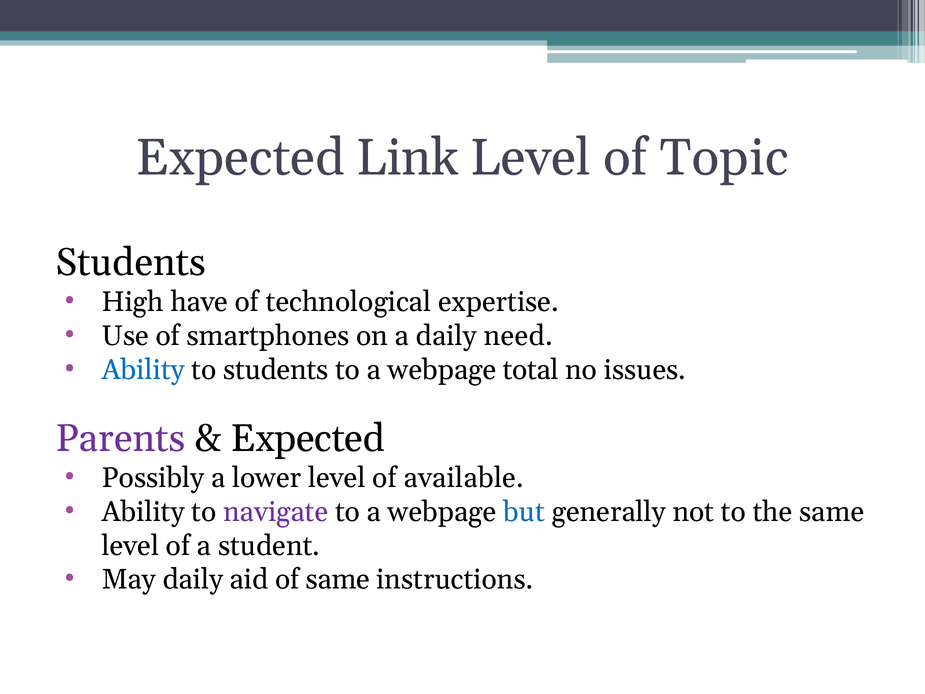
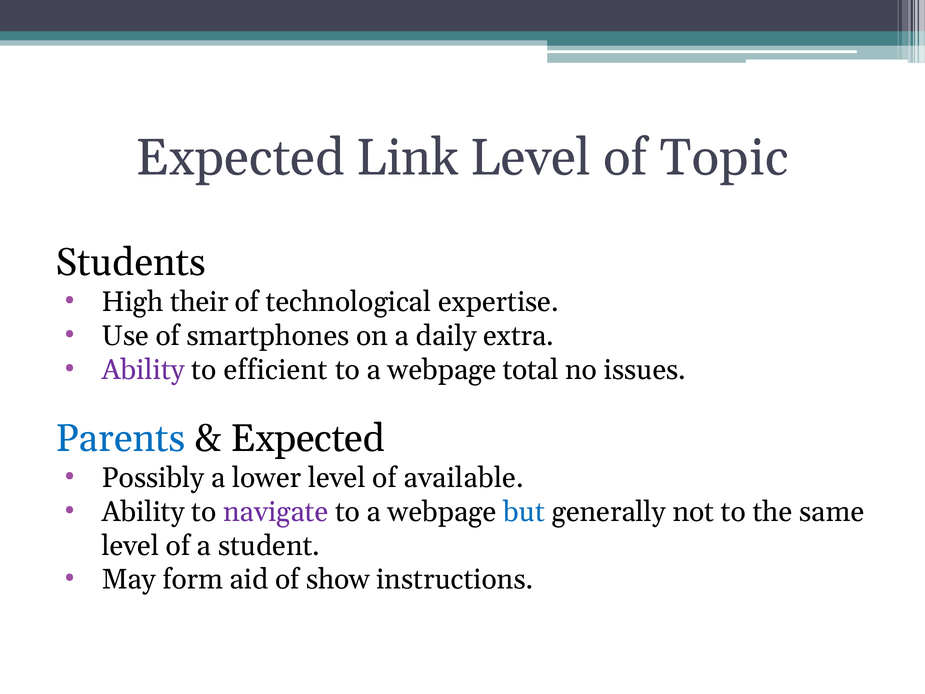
have: have -> their (199, 302)
need: need -> extra (519, 336)
Ability colour: blue -> purple (143, 370)
to students: students -> efficient (276, 370)
Parents colour: purple -> blue (120, 438)
May daily: daily -> form (193, 579)
of same: same -> show (338, 579)
